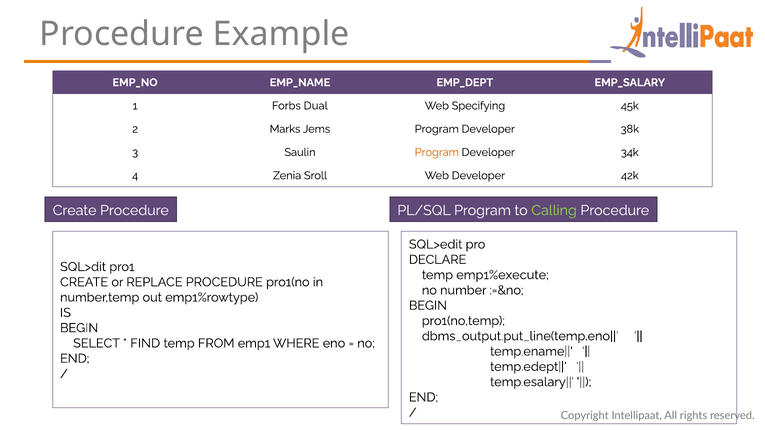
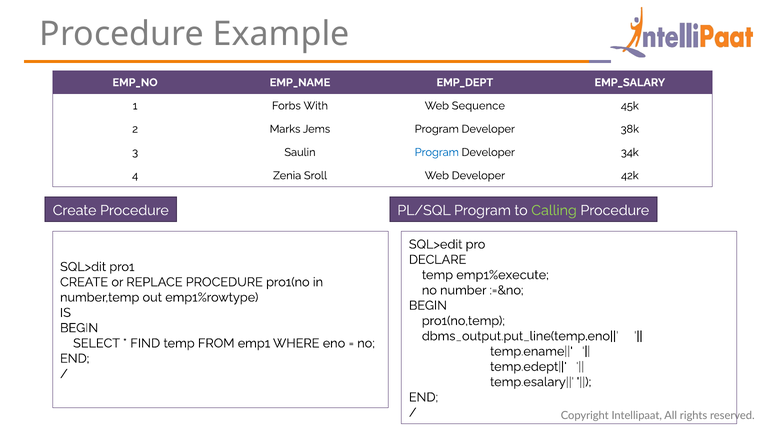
Dual: Dual -> With (316, 106)
Specifying: Specifying -> Sequence (478, 106)
Program colour: orange -> blue (437, 152)
